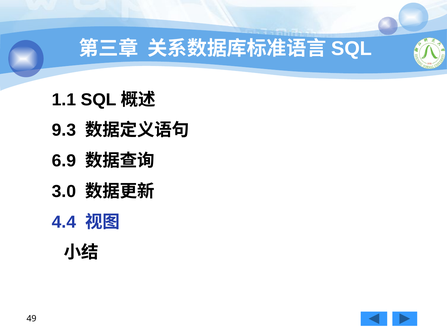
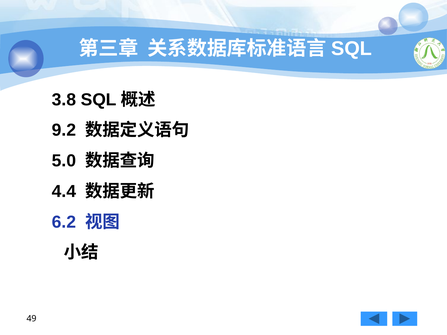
1.1: 1.1 -> 3.8 (64, 100)
9.3: 9.3 -> 9.2 (64, 130)
6.9: 6.9 -> 5.0 (64, 161)
3.0: 3.0 -> 4.4 (64, 192)
4.4: 4.4 -> 6.2 (64, 222)
